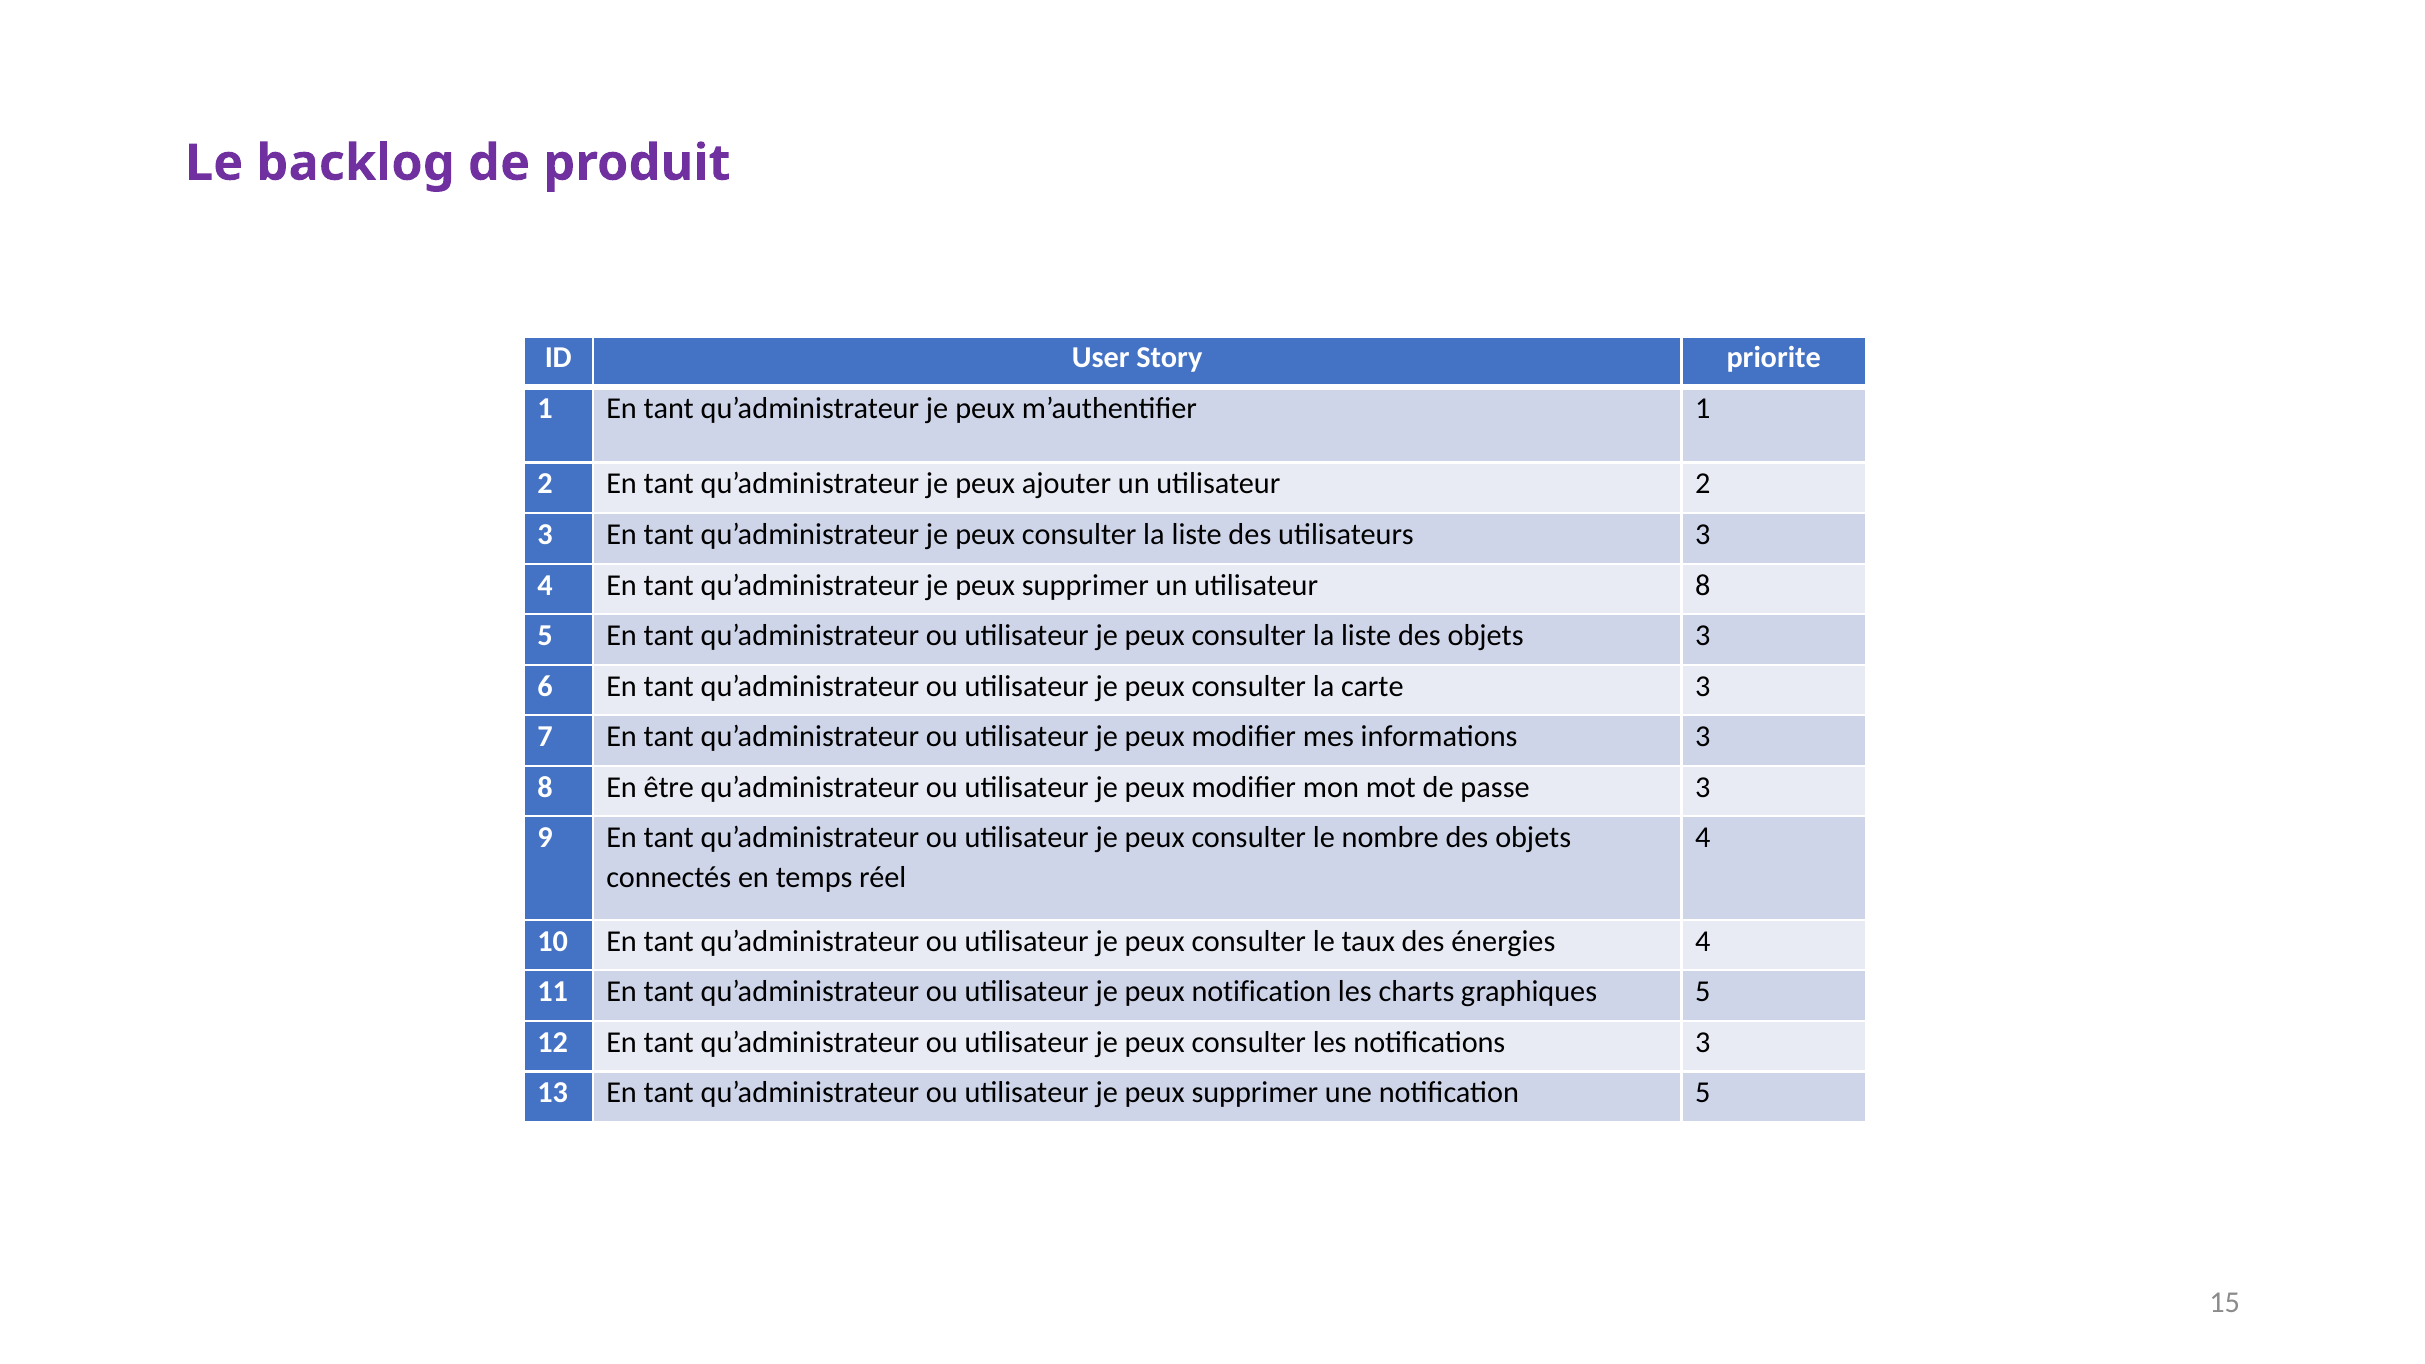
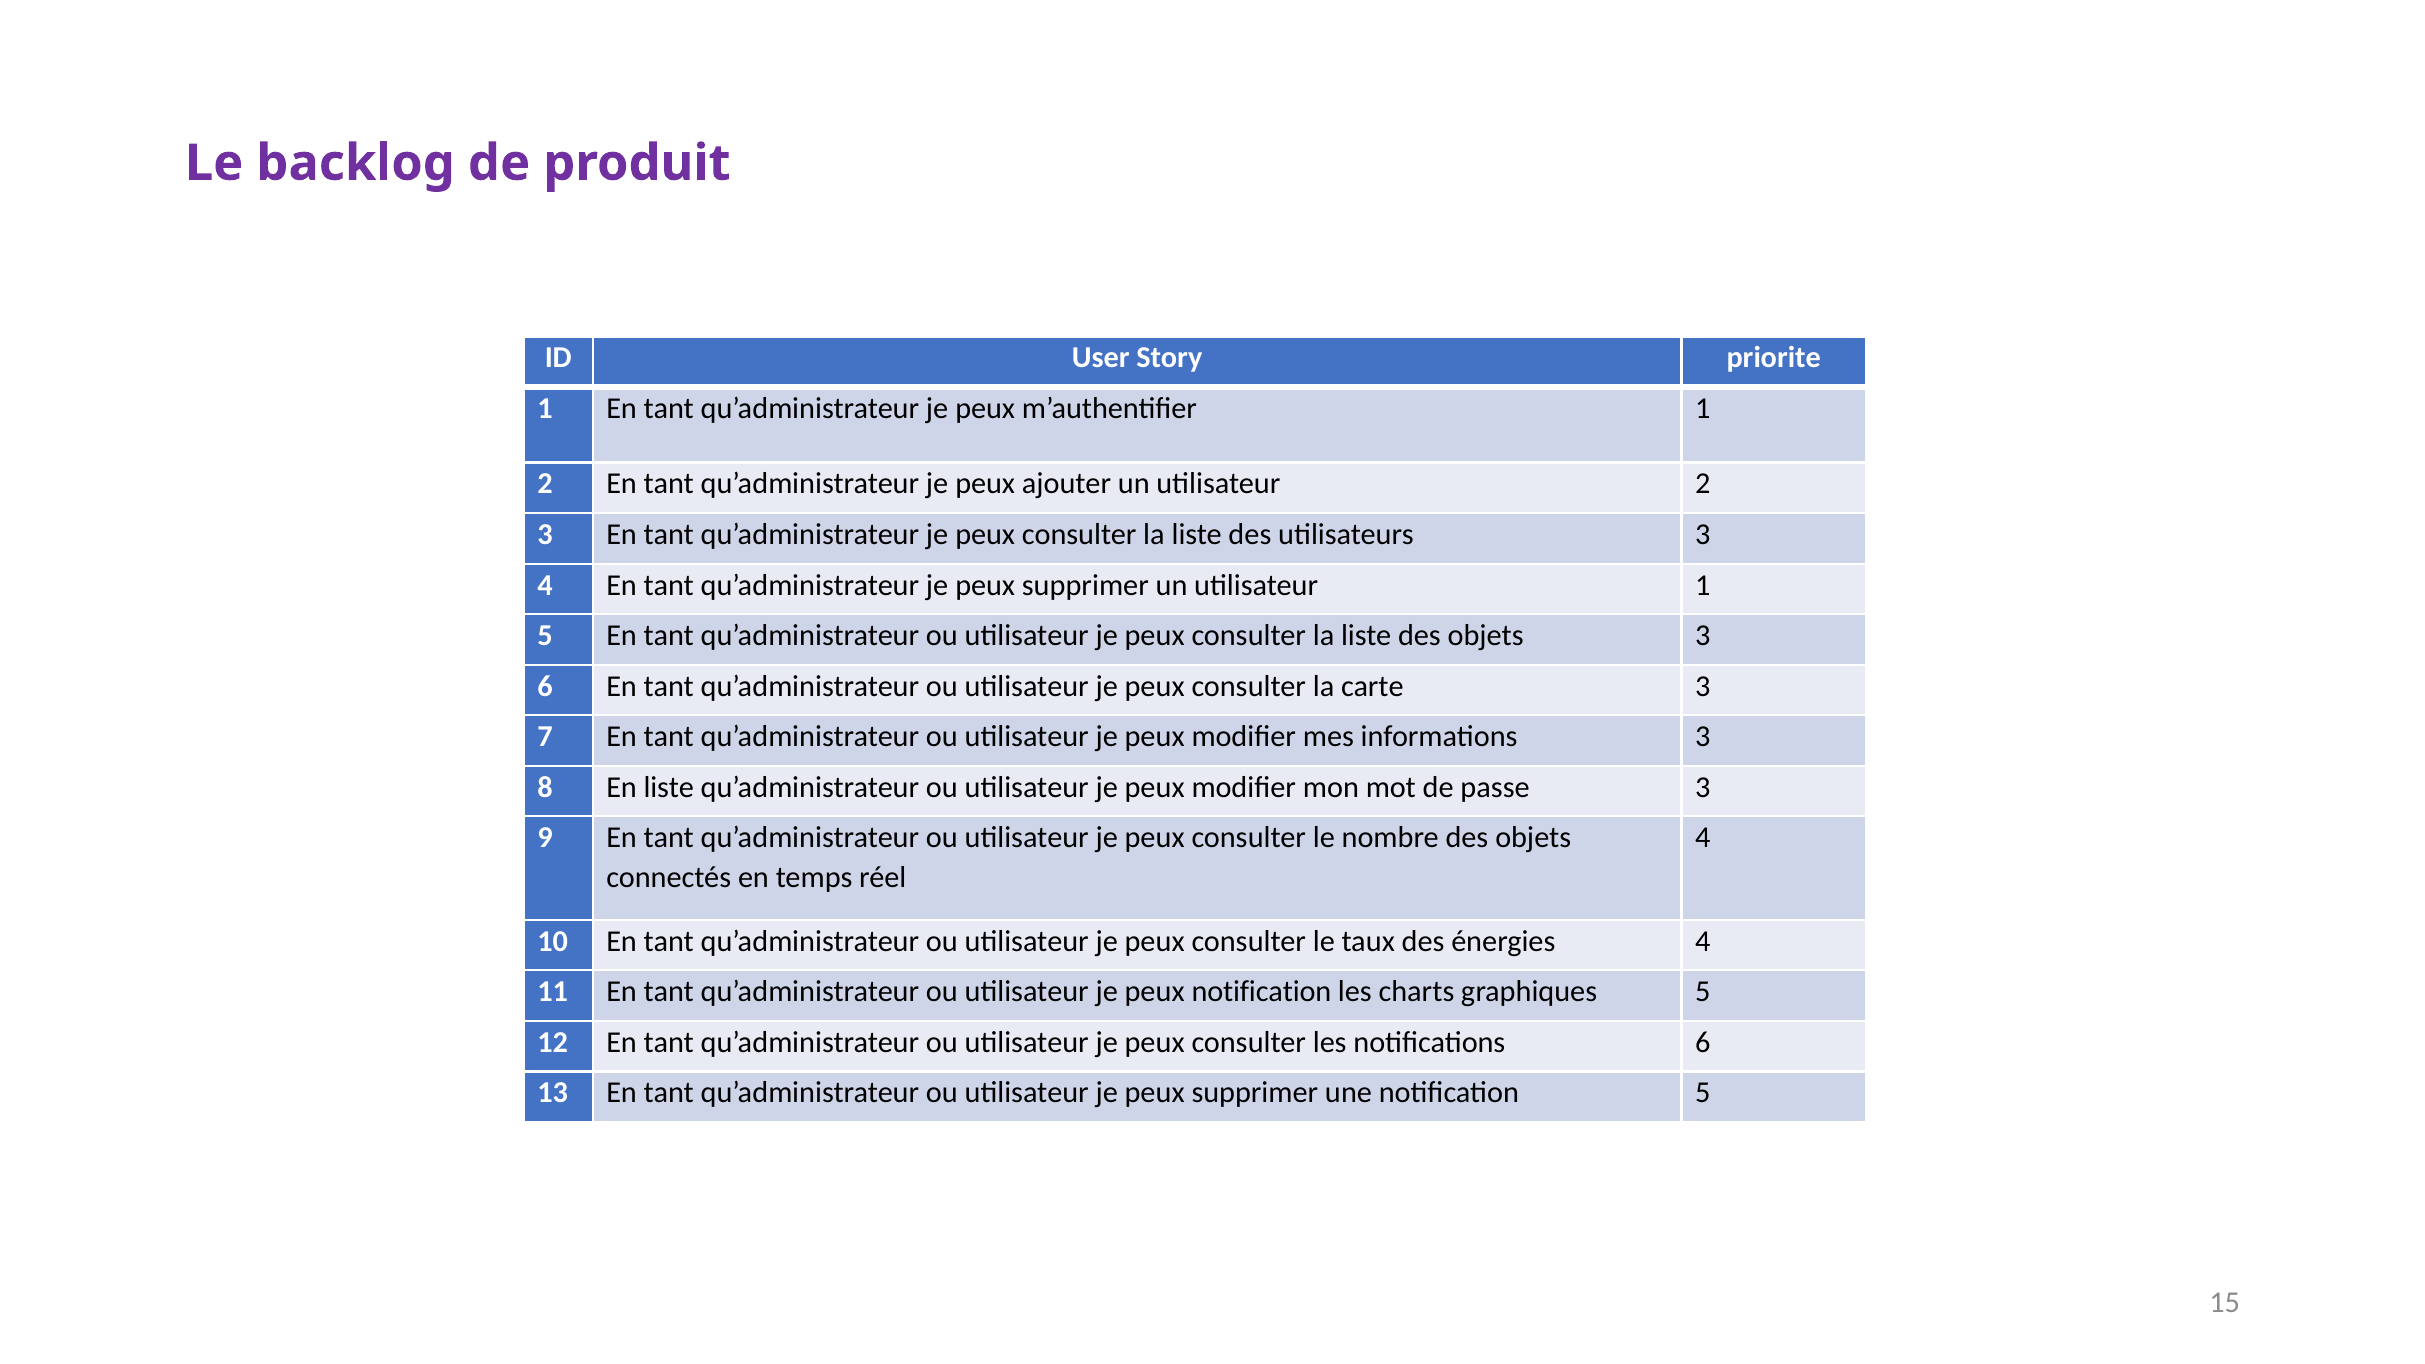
utilisateur 8: 8 -> 1 (1703, 585)
En être: être -> liste (669, 787)
notifications 3: 3 -> 6 (1703, 1042)
